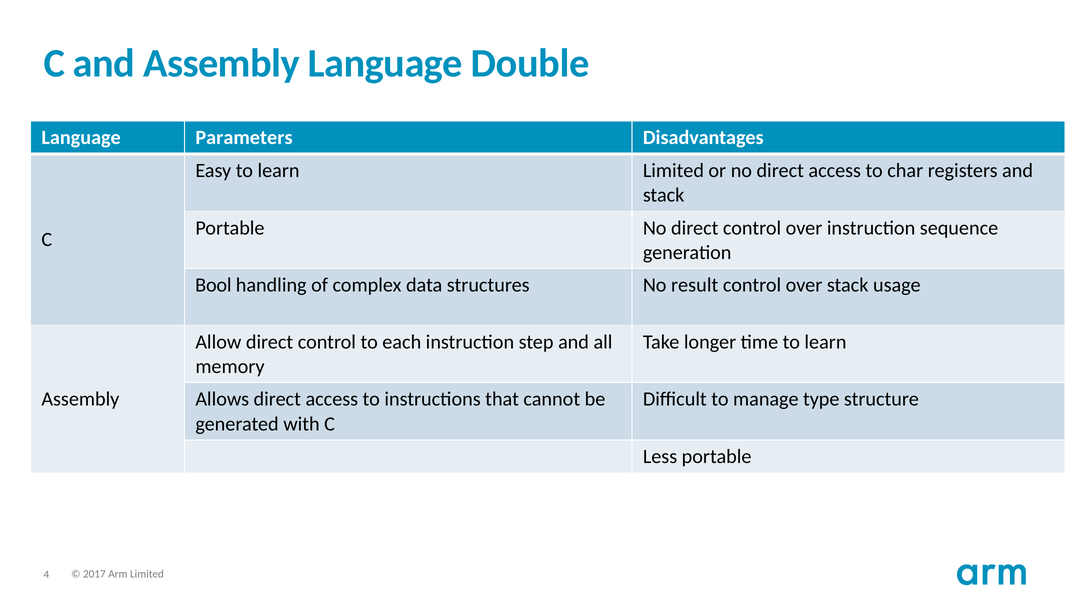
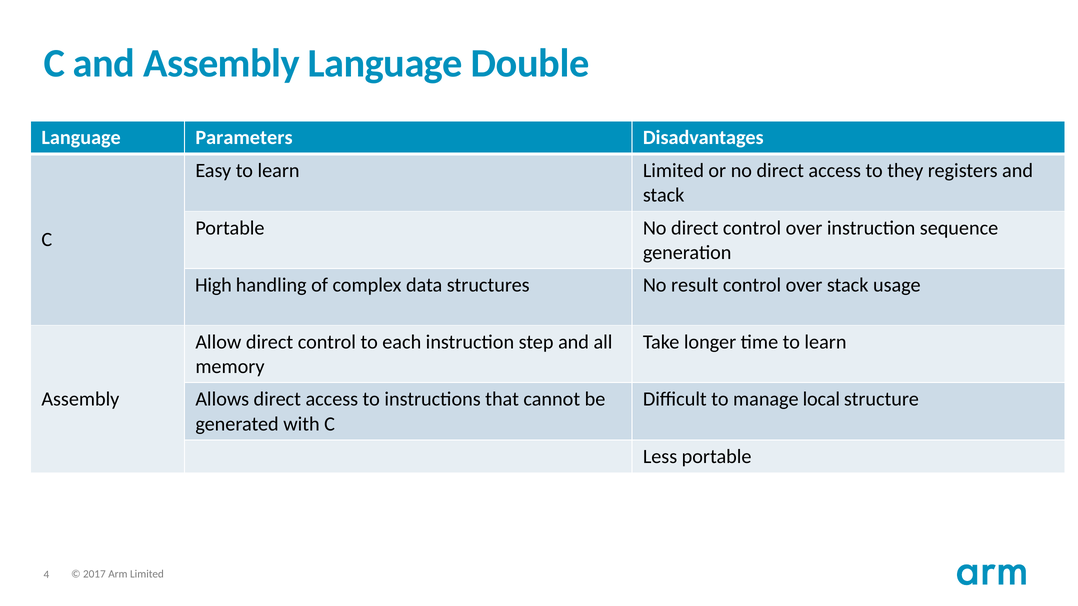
char: char -> they (905, 171)
Bool: Bool -> High (213, 285)
type: type -> local (821, 400)
